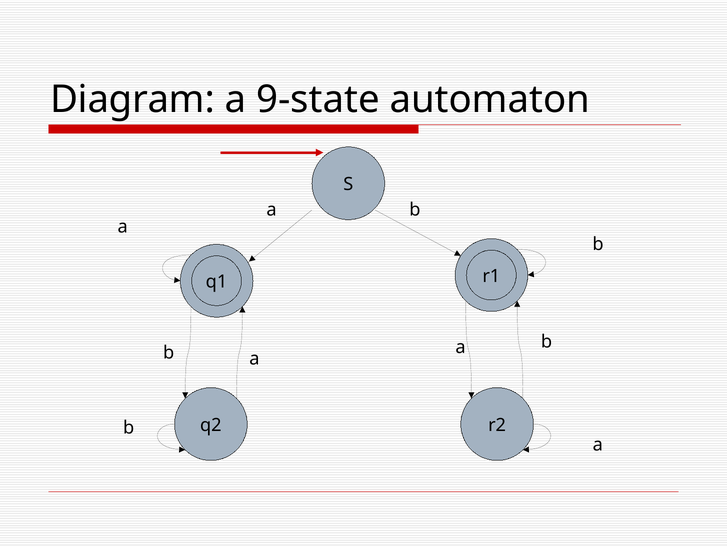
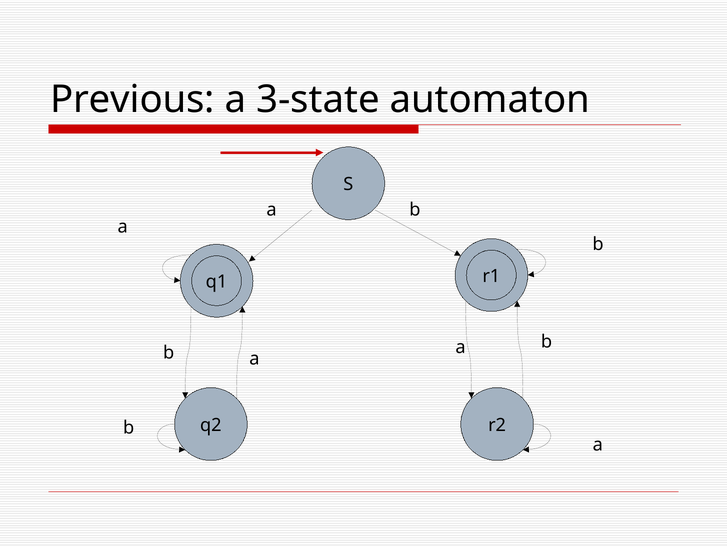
Diagram: Diagram -> Previous (132, 99)
9-state: 9-state -> 3-state (318, 99)
